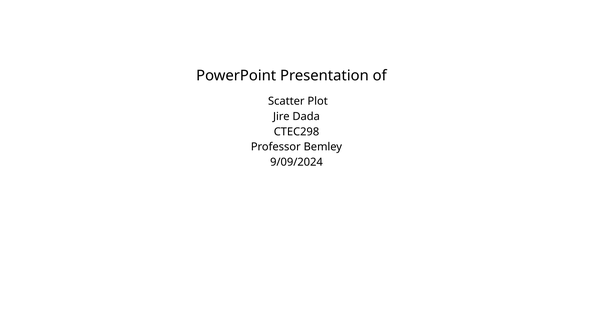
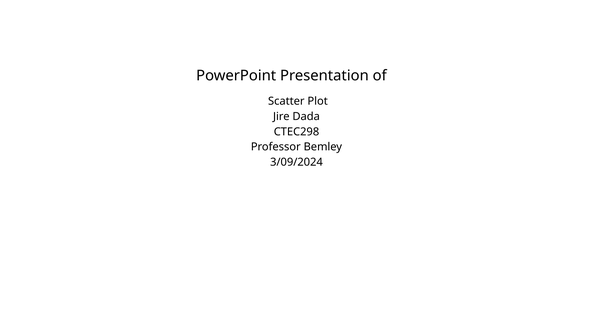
9/09/2024: 9/09/2024 -> 3/09/2024 (296, 163)
